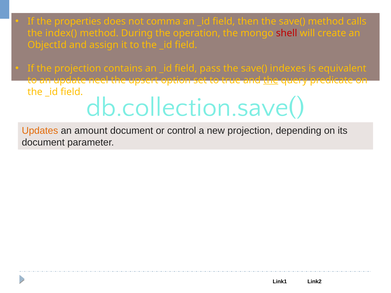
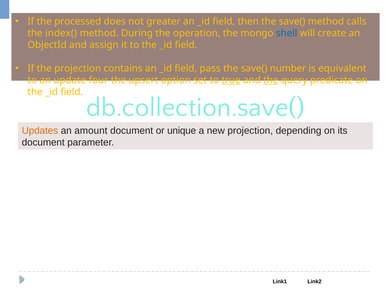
properties: properties -> processed (78, 22)
comma: comma -> greater (163, 22)
shell colour: red -> blue (287, 33)
indexes: indexes -> number (288, 68)
neel: neel -> four (98, 80)
true underline: none -> present (231, 80)
control: control -> unique (182, 131)
